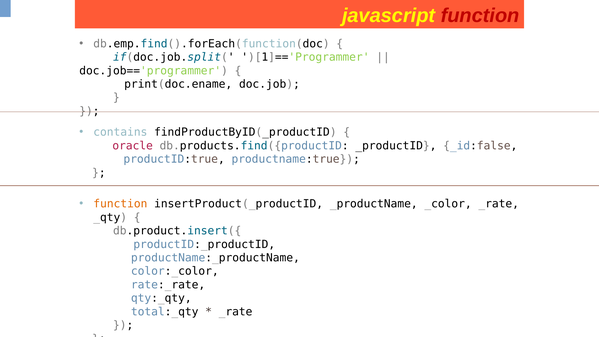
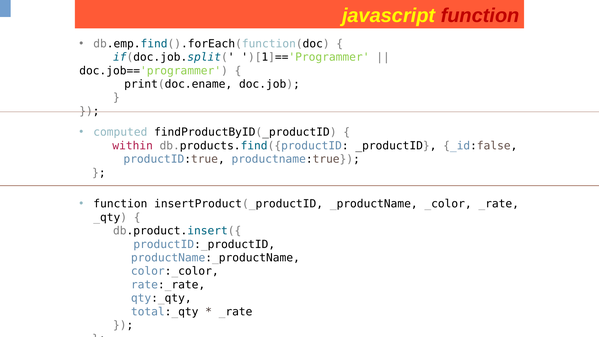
contains: contains -> computed (120, 132)
oracle: oracle -> within (133, 146)
function colour: orange -> black (120, 204)
